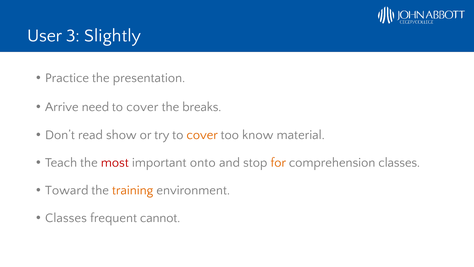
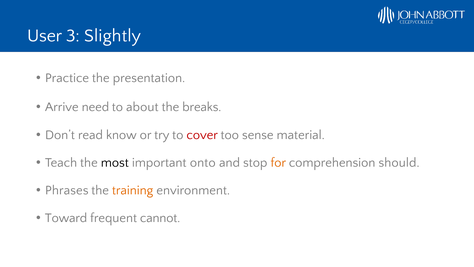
cover: cover -> about (142, 107)
show: show -> know (121, 135)
cover colour: orange -> red (202, 135)
know: know -> sense (258, 135)
most colour: red -> black (115, 162)
comprehension classes: classes -> should (399, 162)
Toward: Toward -> Phrases (67, 190)
Classes: Classes -> Toward (66, 218)
